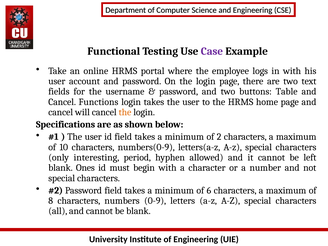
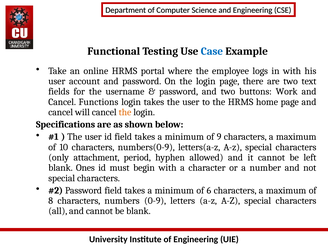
Case colour: purple -> blue (212, 51)
Table: Table -> Work (287, 92)
2: 2 -> 9 (219, 137)
interesting: interesting -> attachment (97, 157)
